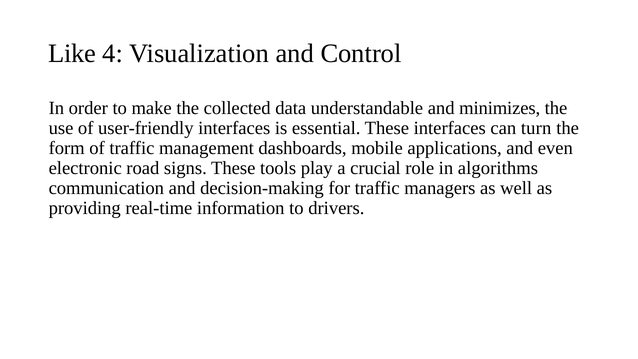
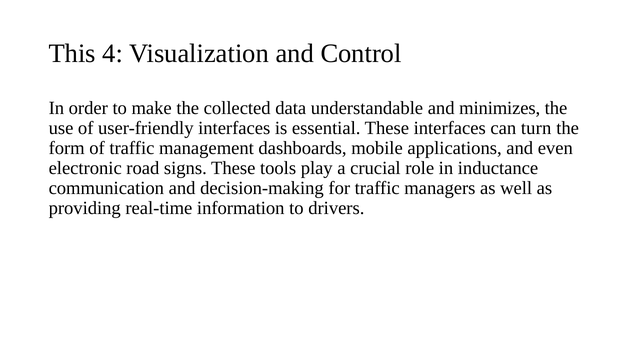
Like: Like -> This (72, 54)
algorithms: algorithms -> inductance (498, 168)
